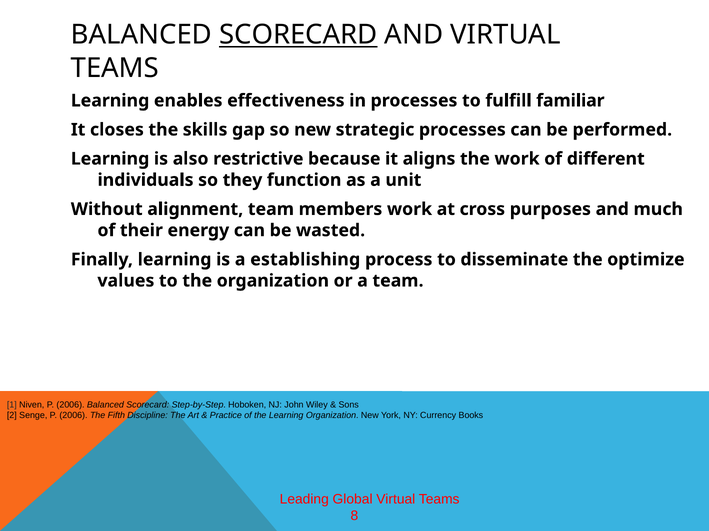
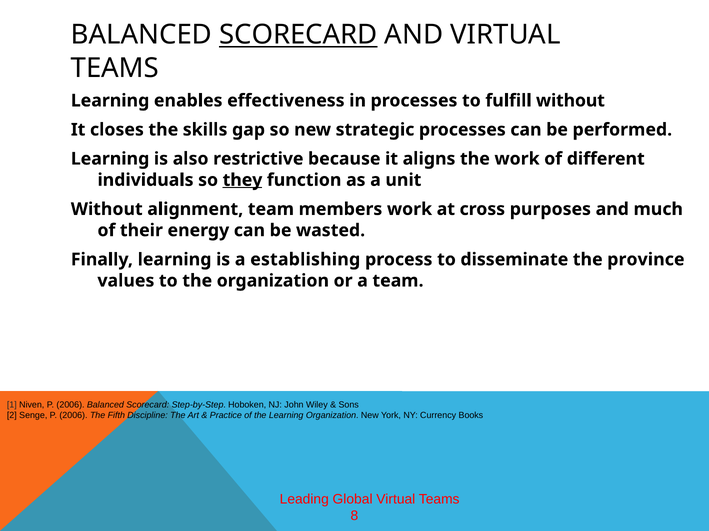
fulfill familiar: familiar -> without (570, 101)
they underline: none -> present (243, 180)
optimize: optimize -> province (646, 260)
